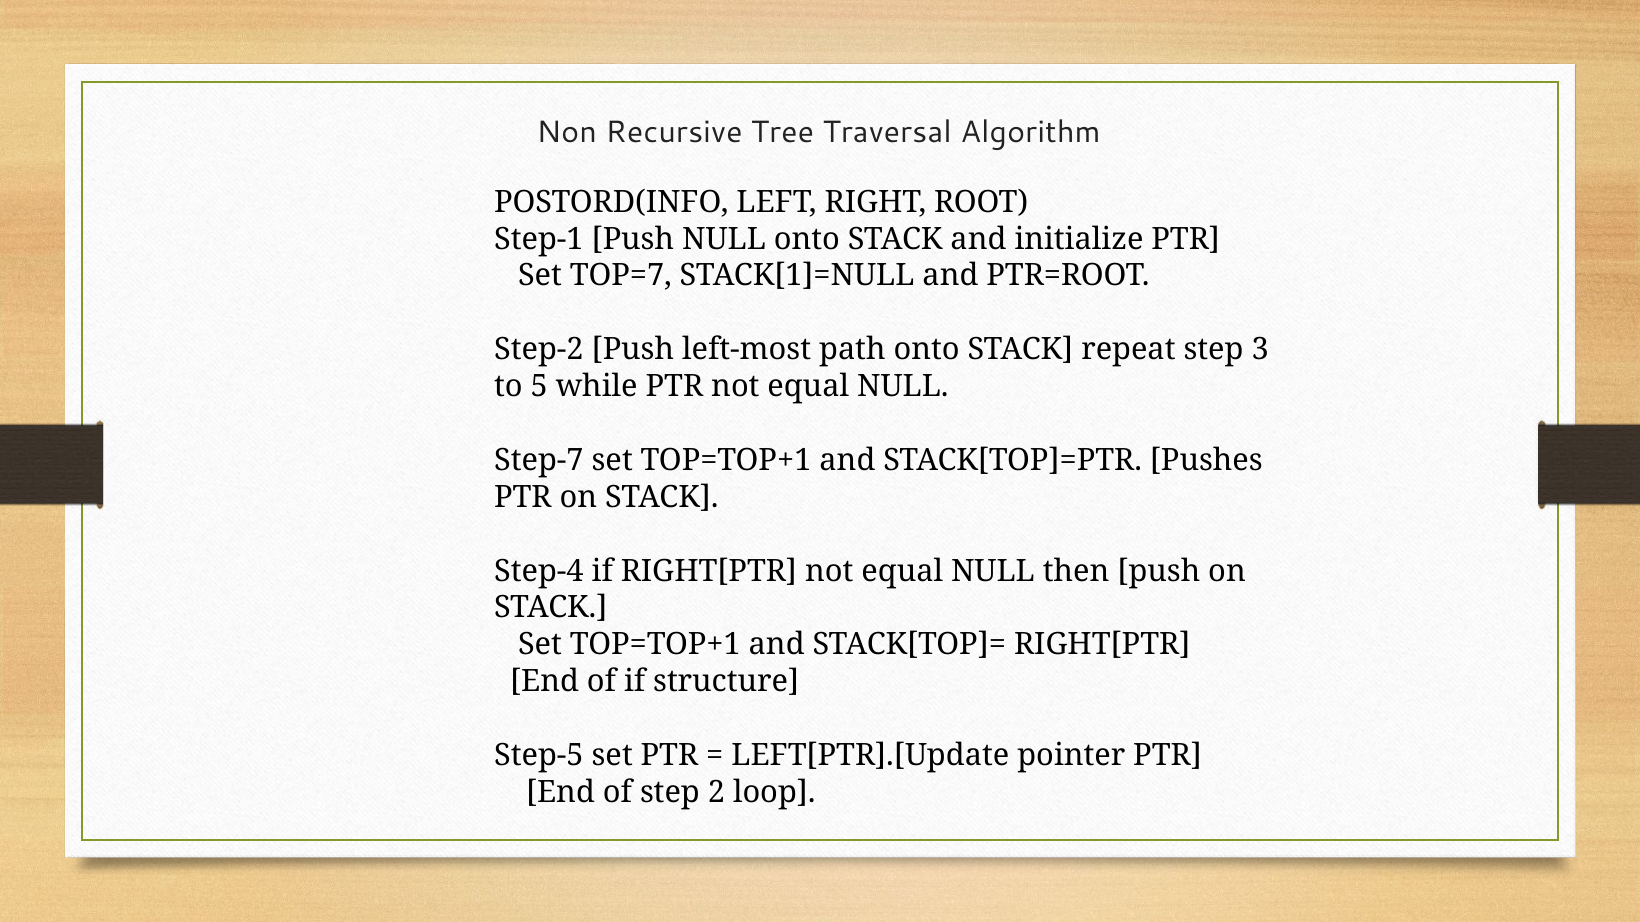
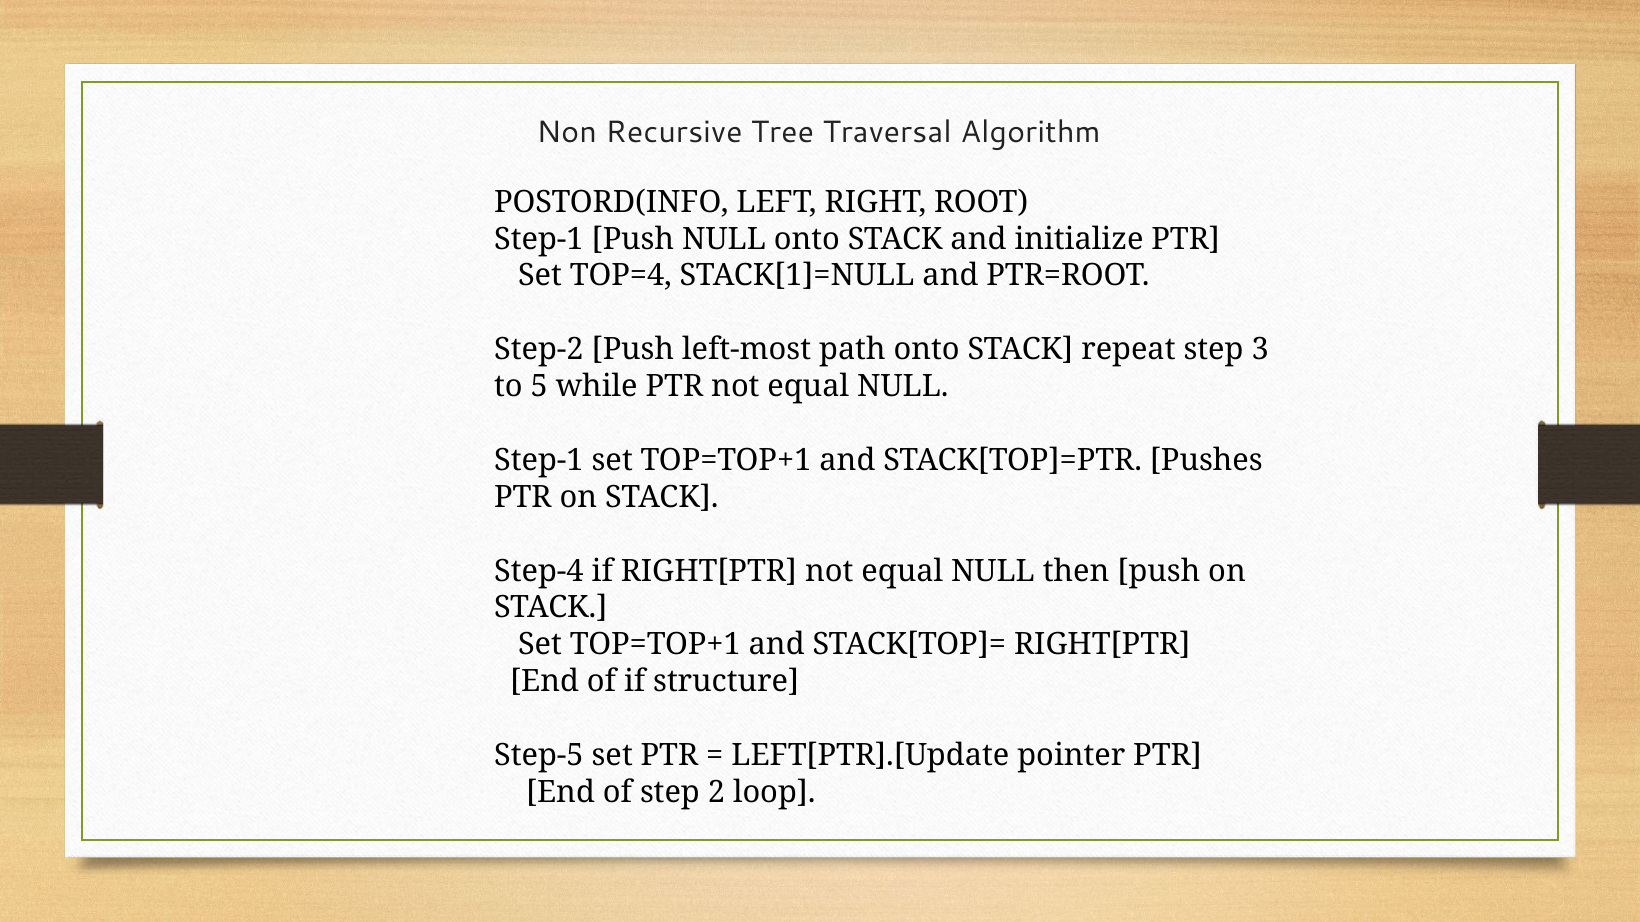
TOP=7: TOP=7 -> TOP=4 (621, 276)
Step-7: Step-7 -> Step-1 (539, 460)
